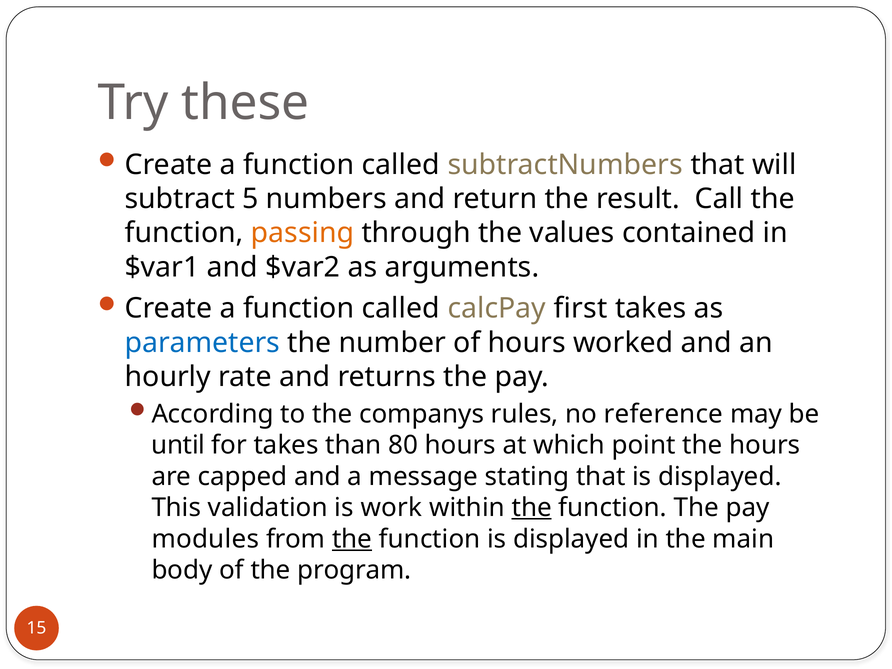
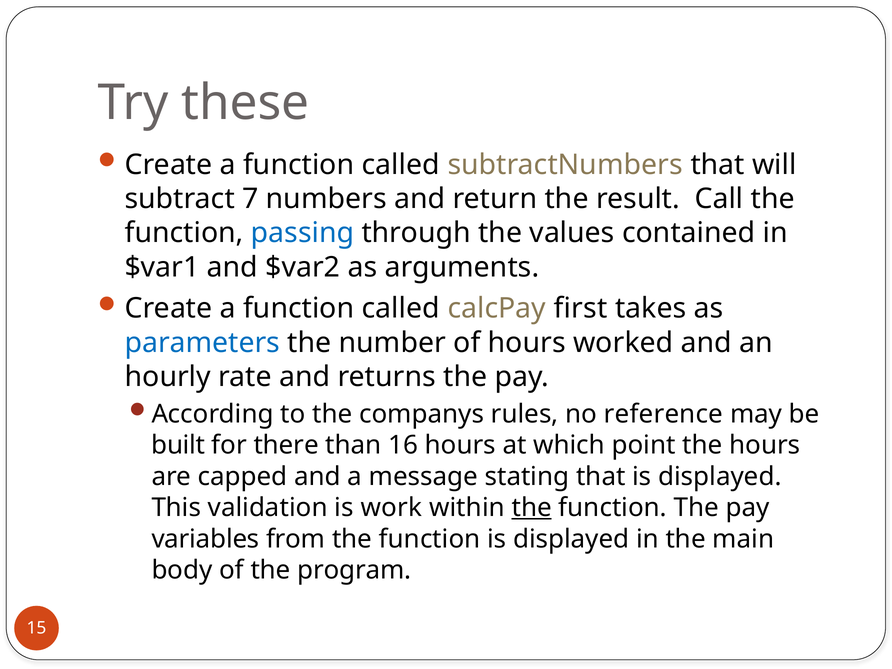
5: 5 -> 7 (250, 199)
passing colour: orange -> blue (303, 233)
until: until -> built (178, 445)
for takes: takes -> there (286, 445)
80: 80 -> 16 (403, 445)
modules: modules -> variables (205, 539)
the underline: present -> none (352, 539)
